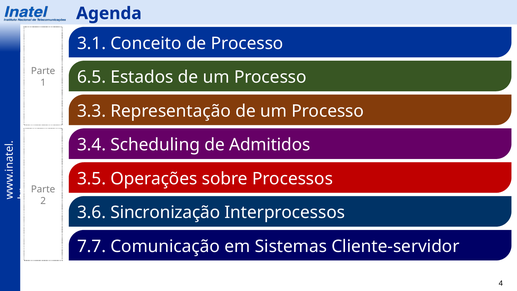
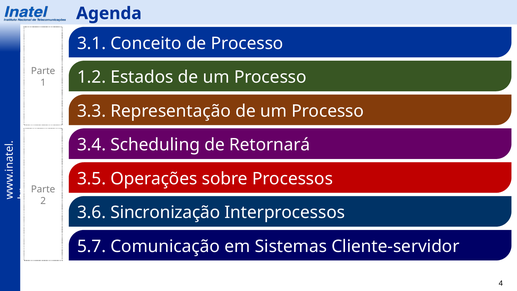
6.5: 6.5 -> 1.2 (92, 77)
Admitidos: Admitidos -> Retornará (270, 145)
7.7: 7.7 -> 5.7 (92, 246)
